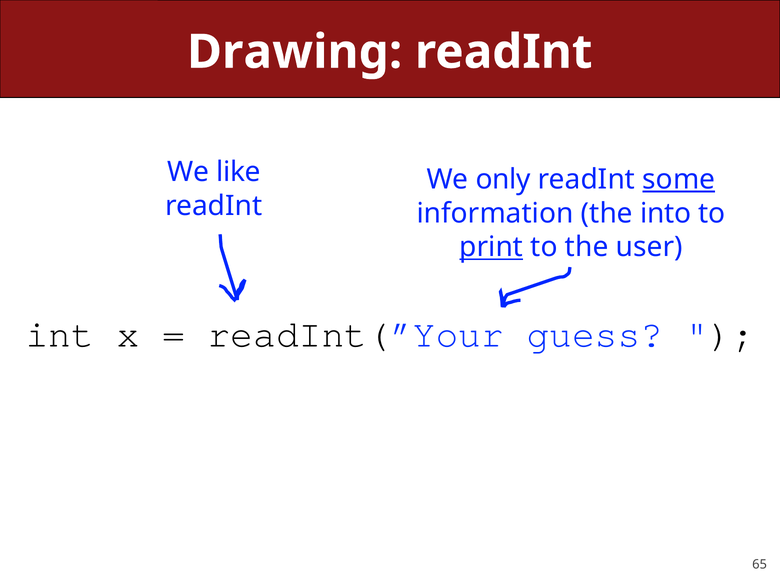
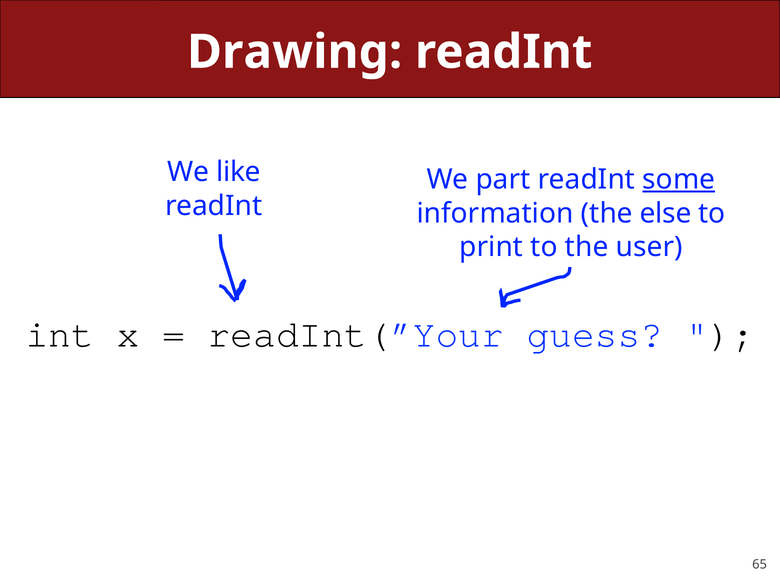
only: only -> part (503, 179)
into: into -> else (666, 213)
print underline: present -> none (491, 247)
